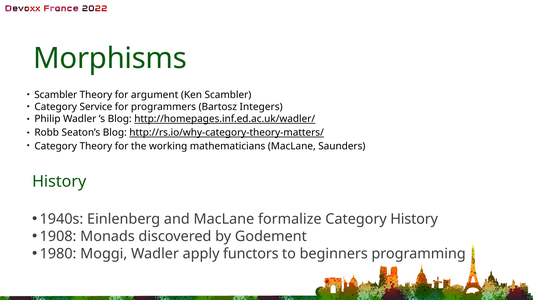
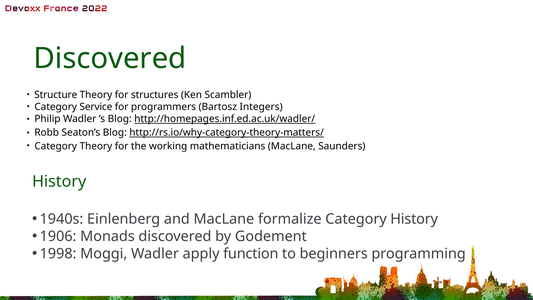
Morphisms: Morphisms -> Discovered (110, 59)
Scambler: Scambler -> Structure (56, 95)
argument: argument -> structures (155, 95)
1908: 1908 -> 1906 (58, 236)
1980: 1980 -> 1998 (58, 254)
functors: functors -> function (251, 254)
